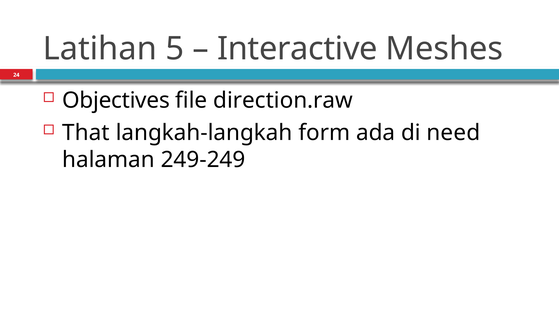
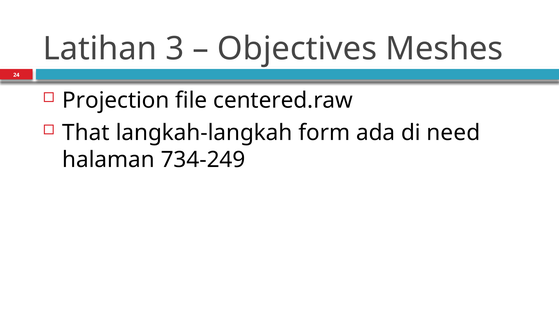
5: 5 -> 3 (175, 49)
Interactive: Interactive -> Objectives (297, 49)
Objectives: Objectives -> Projection (116, 101)
direction.raw: direction.raw -> centered.raw (283, 101)
249-249: 249-249 -> 734-249 (203, 160)
